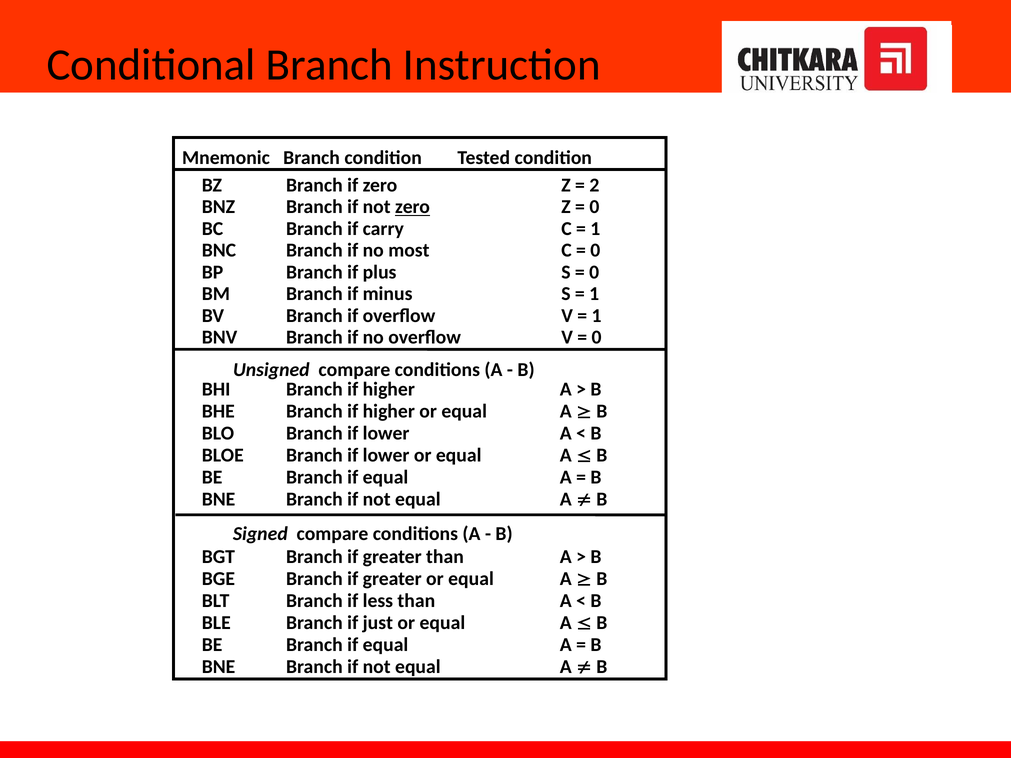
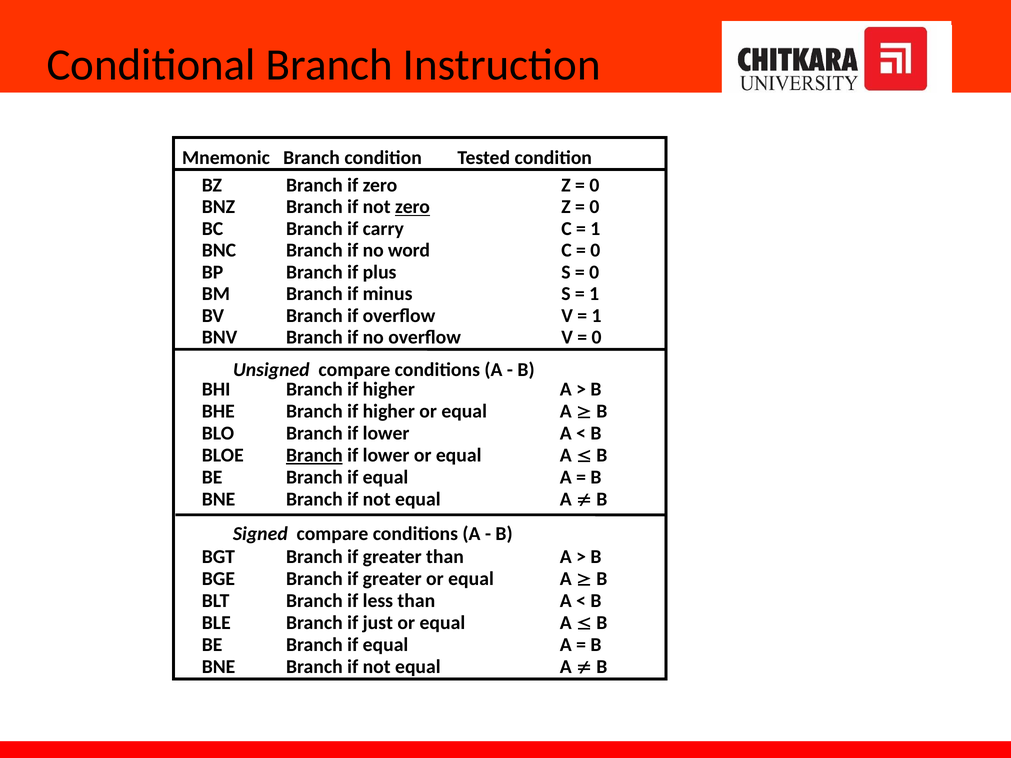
2: 2 -> 0 (594, 185)
most: most -> word (409, 251)
Branch underline: none -> present (314, 455)
